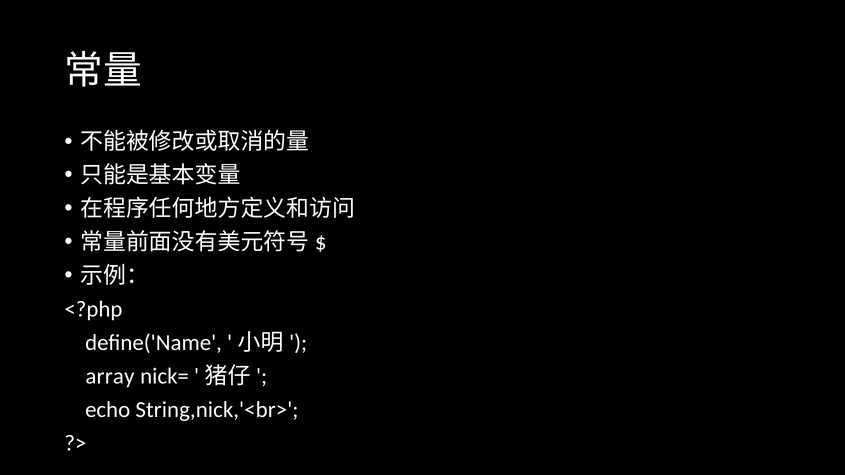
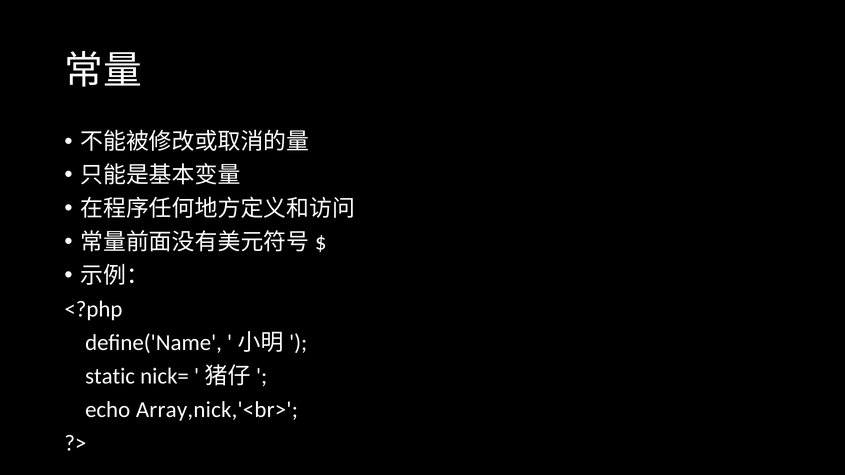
array: array -> static (110, 376)
String,nick,'<br>: String,nick,'<br> -> Array,nick,'<br> (217, 410)
